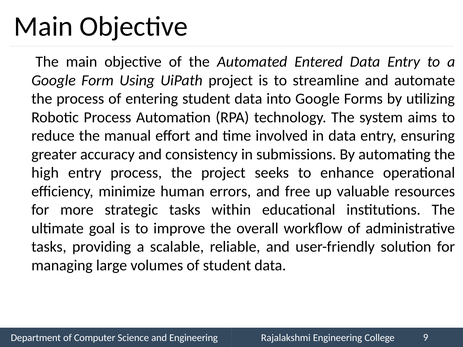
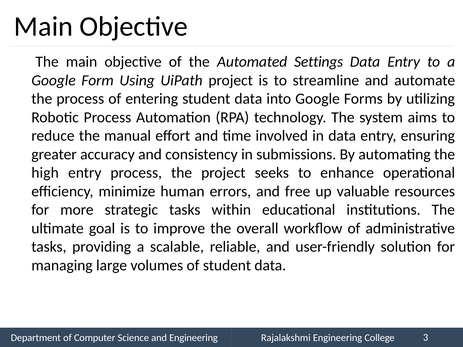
Entered: Entered -> Settings (319, 62)
9: 9 -> 3 (426, 338)
